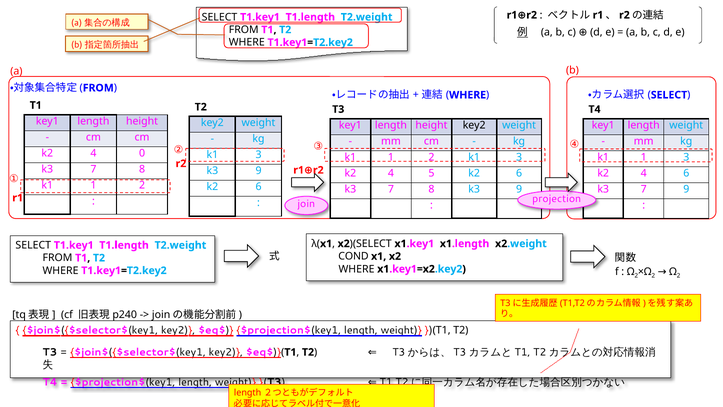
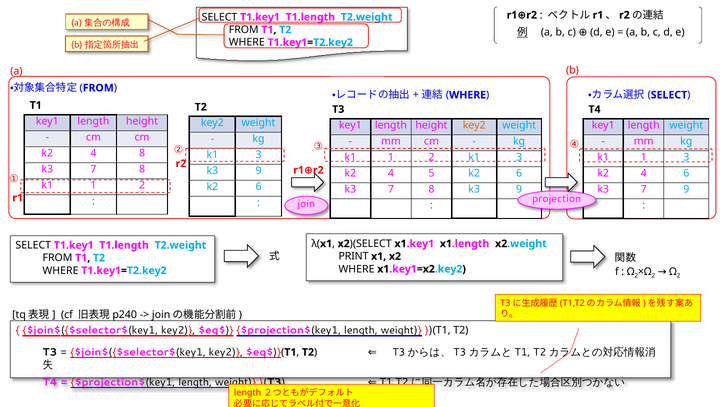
key2 colour: black -> orange (474, 125)
4 0: 0 -> 8 (142, 153)
COND: COND -> PRINT (354, 256)
